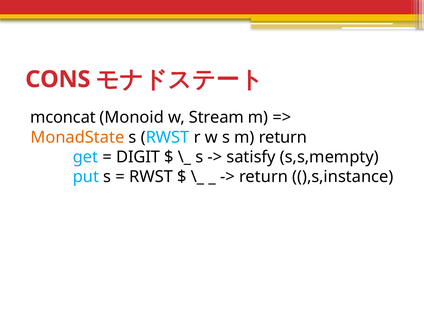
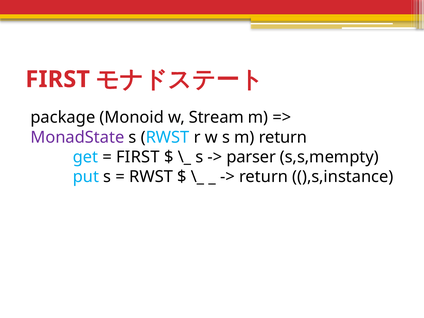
CONS: CONS -> FIRST (58, 79)
mconcat: mconcat -> package (63, 117)
MonadState colour: orange -> purple (77, 137)
DIGIT: DIGIT -> FIRST (138, 157)
satisfy: satisfy -> parser (251, 157)
